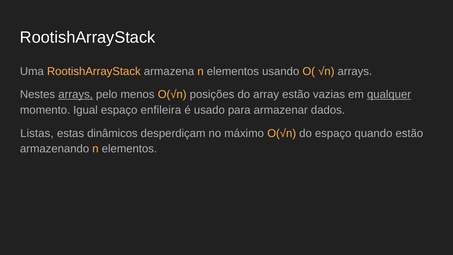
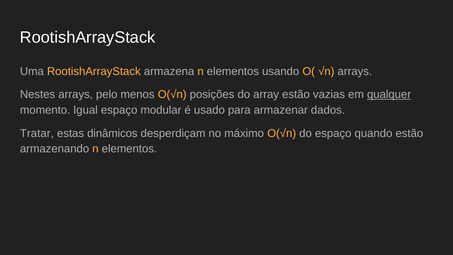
arrays underline: present -> none (76, 94)
enfileira: enfileira -> modular (161, 110)
Listas: Listas -> Tratar (37, 133)
